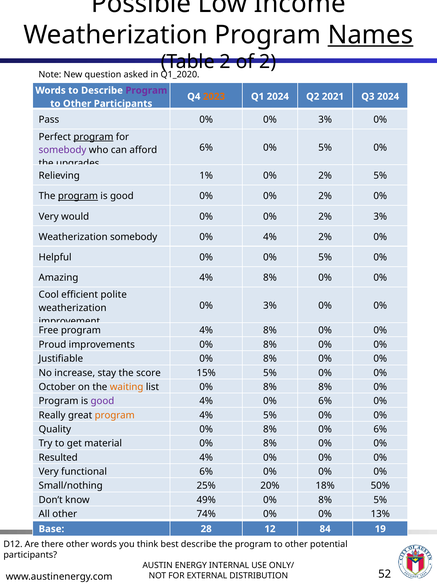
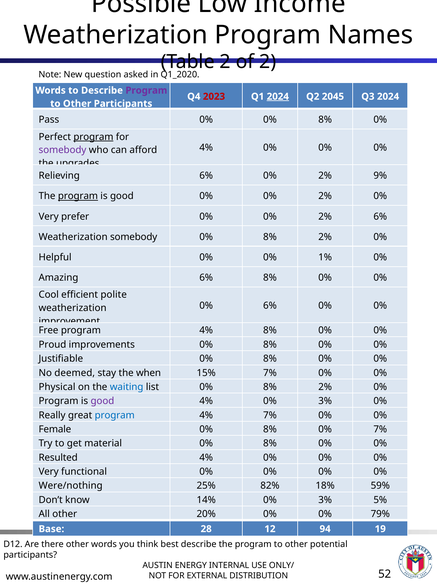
Names underline: present -> none (370, 35)
2023 colour: orange -> red (214, 96)
2024 underline: none -> present (278, 96)
2021: 2021 -> 2045 (333, 96)
0% 0% 3%: 3% -> 8% (325, 120)
6%: 6% -> 4% (206, 148)
5%: 5% -> 0% (325, 148)
Relieving 1%: 1% -> 6% (206, 176)
2% 5%: 5% -> 9% (380, 176)
would: would -> prefer (75, 216)
2% 3%: 3% -> 6% (380, 216)
4%: 4% -> 8% (270, 237)
0% 0% 5%: 5% -> 1% (325, 257)
Amazing 4%: 4% -> 6% (206, 277)
3%: 3% -> 6% (270, 305)
increase: increase -> deemed (75, 373)
score: score -> when (149, 373)
15% 5%: 5% -> 7% (270, 373)
October: October -> Physical (57, 387)
waiting colour: orange -> blue (127, 387)
list 0% 8% 8%: 8% -> 2% (325, 387)
4% 0% 6%: 6% -> 3% (325, 401)
program colour: orange -> blue (115, 415)
4% 5%: 5% -> 7% (270, 415)
Quality: Quality -> Female (55, 429)
8% 0% 6%: 6% -> 7% (380, 429)
functional 6%: 6% -> 0% (206, 471)
Small/nothing: Small/nothing -> Were/nothing (71, 485)
20%: 20% -> 82% (270, 485)
50%: 50% -> 59% (380, 485)
49%: 49% -> 14% (206, 500)
8%: 8% -> 3% (325, 500)
74%: 74% -> 20% (206, 514)
13%: 13% -> 79% (380, 514)
84: 84 -> 94 (325, 529)
